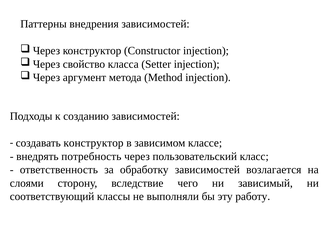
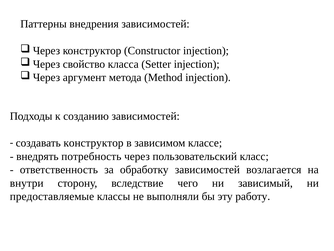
слоями: слоями -> внутри (27, 183)
соответствующий: соответствующий -> предоставляемые (52, 196)
